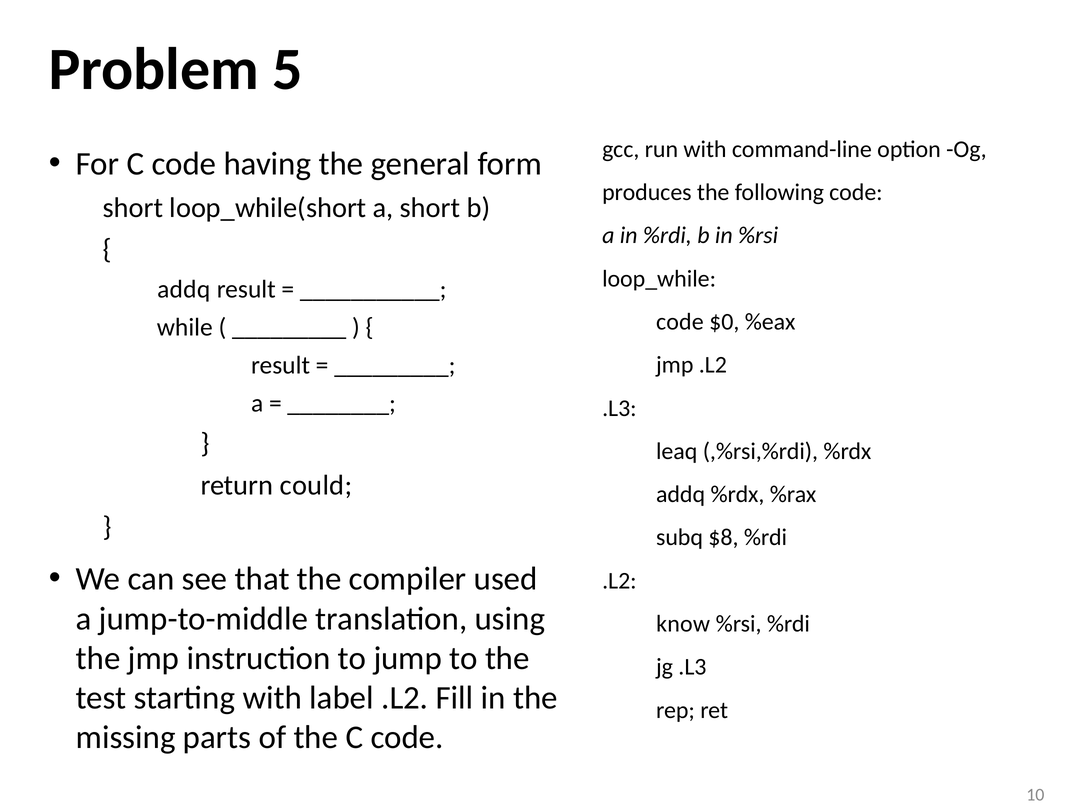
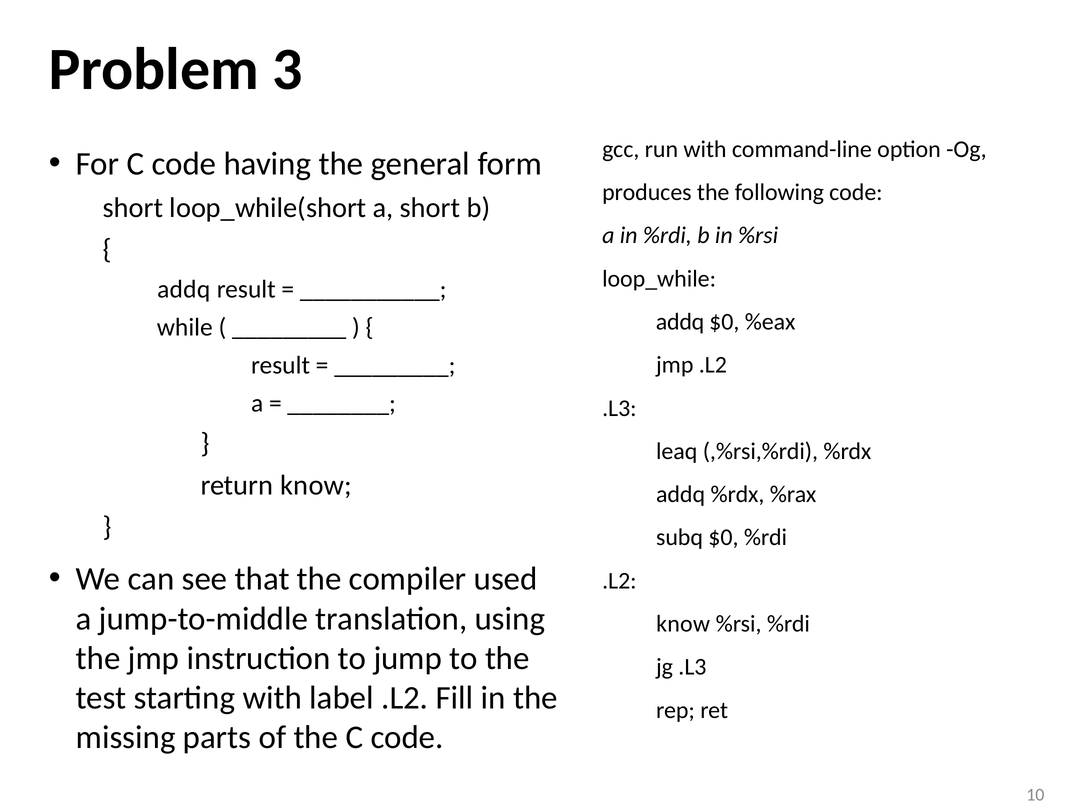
5: 5 -> 3 (288, 69)
code: code -> addq (680, 321)
return could: could -> know (316, 485)
subq $8: $8 -> $0 (723, 537)
